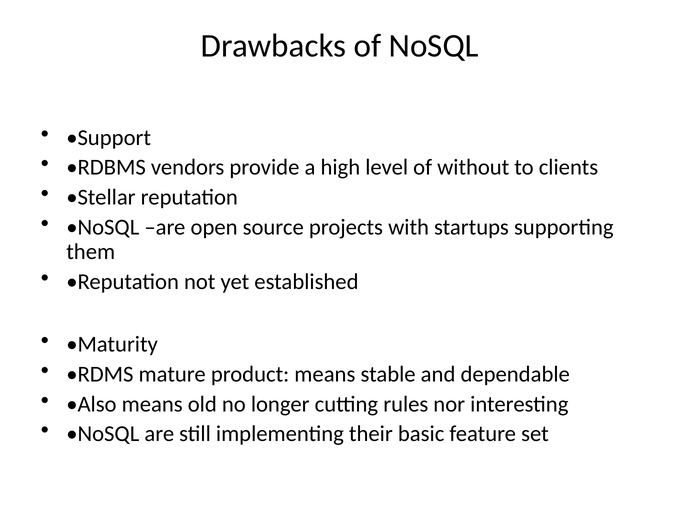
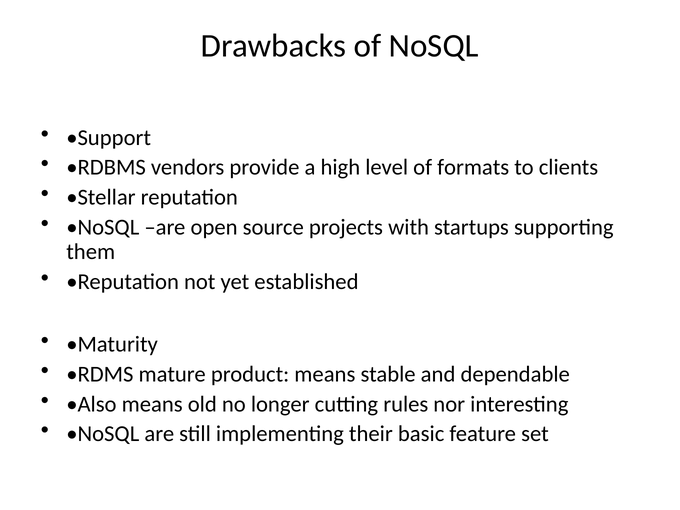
without: without -> formats (473, 167)
